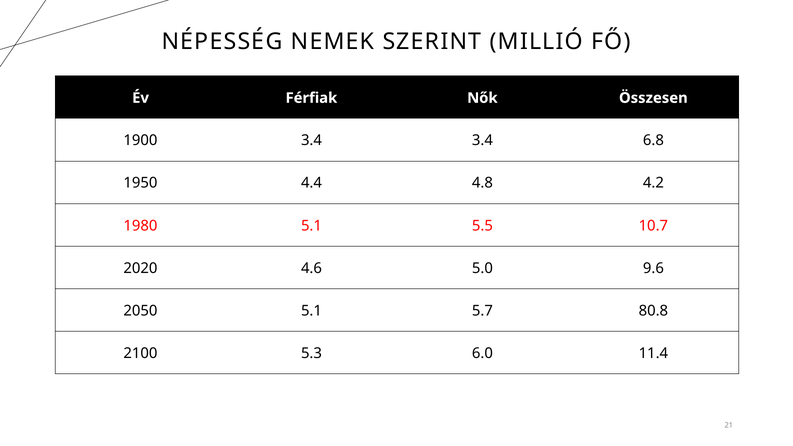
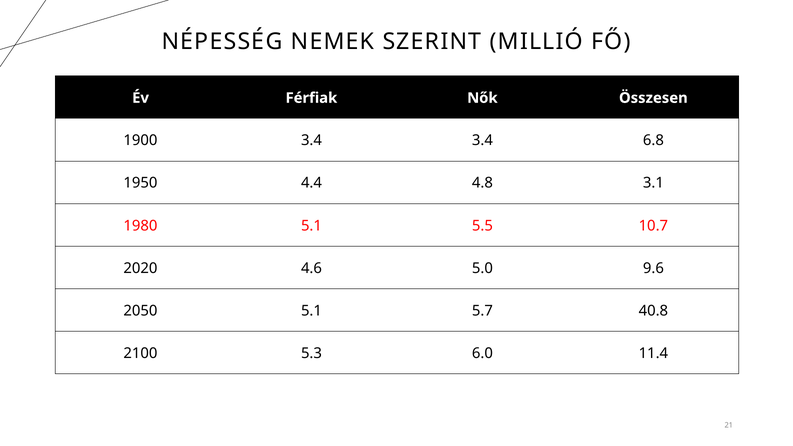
4.2: 4.2 -> 3.1 (653, 183)
80.8: 80.8 -> 40.8 (653, 311)
